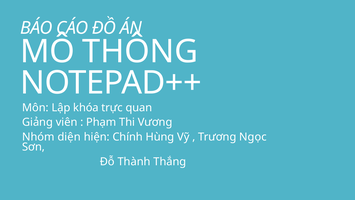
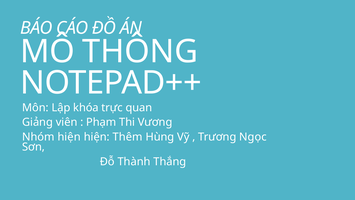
Nhóm diện: diện -> hiện (69, 137)
Chính: Chính -> Thêm (128, 137)
